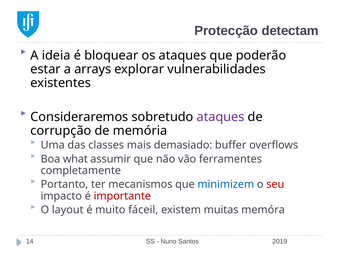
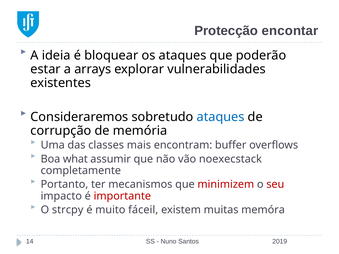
detectam: detectam -> encontar (290, 31)
ataques colour: purple -> blue (221, 117)
demasiado: demasiado -> encontram (183, 145)
ferramentes: ferramentes -> noexecstack (230, 159)
minimizem colour: blue -> red (226, 185)
layout: layout -> strcpy (68, 210)
